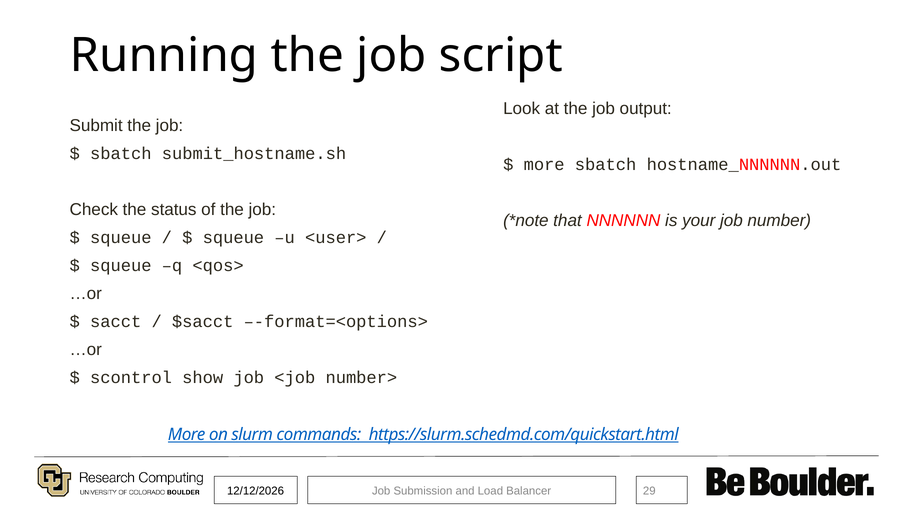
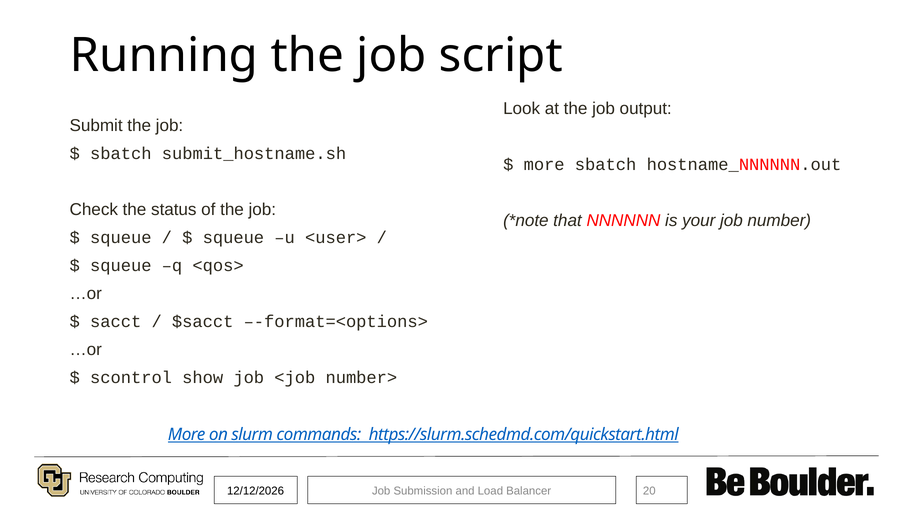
29: 29 -> 20 (649, 490)
